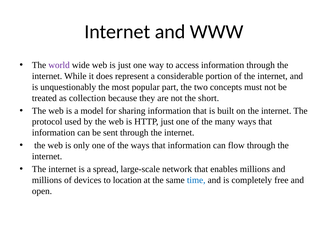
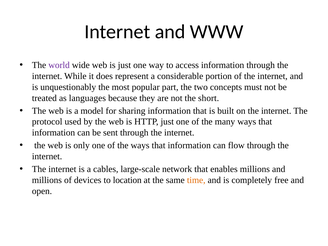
collection: collection -> languages (87, 98)
spread: spread -> cables (106, 169)
time colour: blue -> orange (196, 180)
